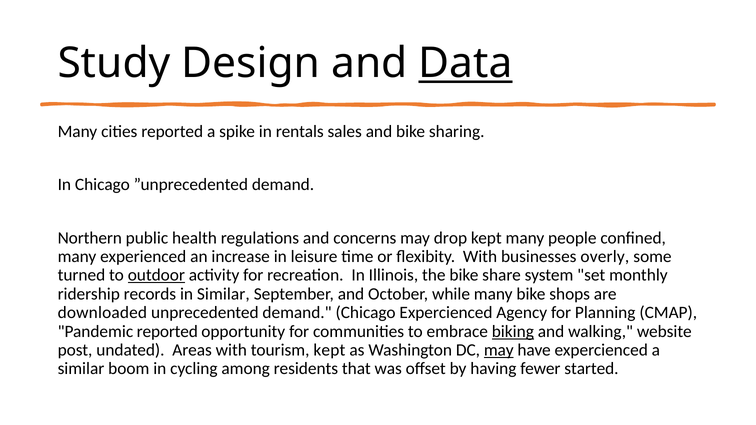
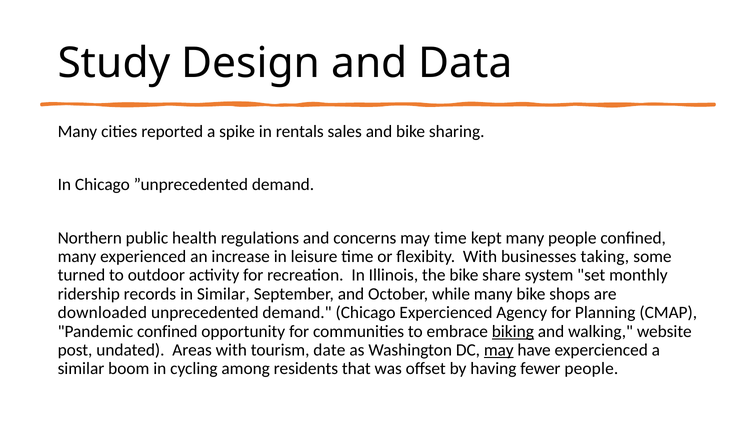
Data underline: present -> none (465, 63)
may drop: drop -> time (450, 238)
overly: overly -> taking (605, 257)
outdoor underline: present -> none (156, 275)
Pandemic reported: reported -> confined (167, 332)
tourism kept: kept -> date (329, 350)
fewer started: started -> people (591, 369)
